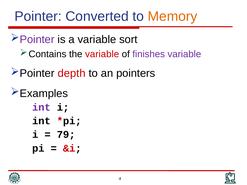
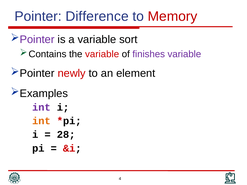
Converted: Converted -> Difference (97, 16)
Memory colour: orange -> red (173, 16)
depth: depth -> newly (72, 73)
pointers: pointers -> element (136, 73)
int colour: black -> orange (41, 121)
79: 79 -> 28 (66, 135)
